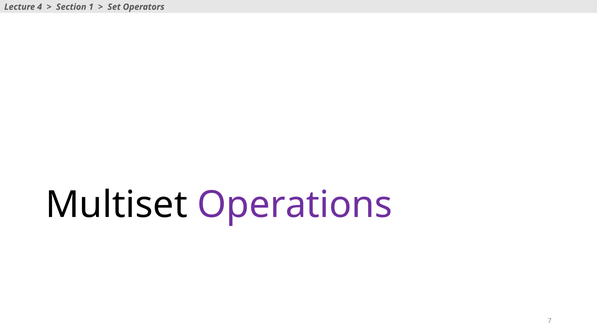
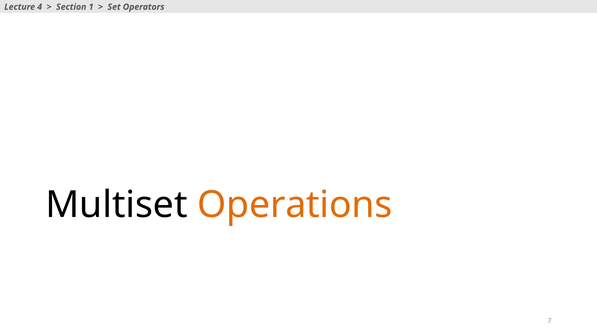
Operations colour: purple -> orange (295, 205)
